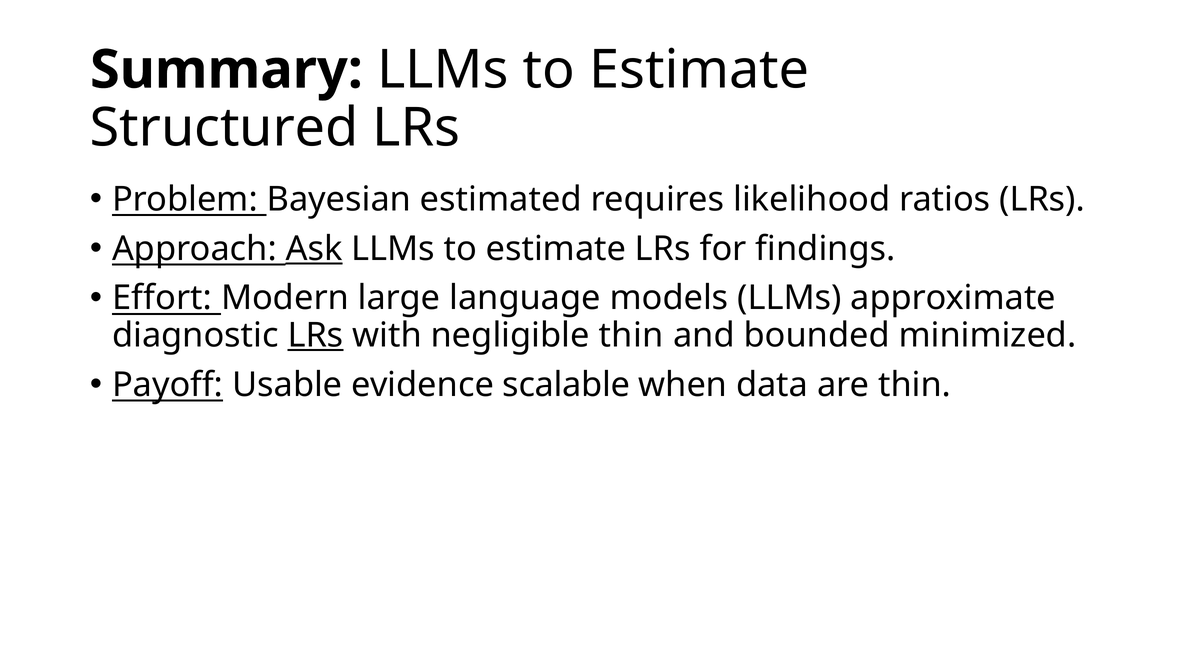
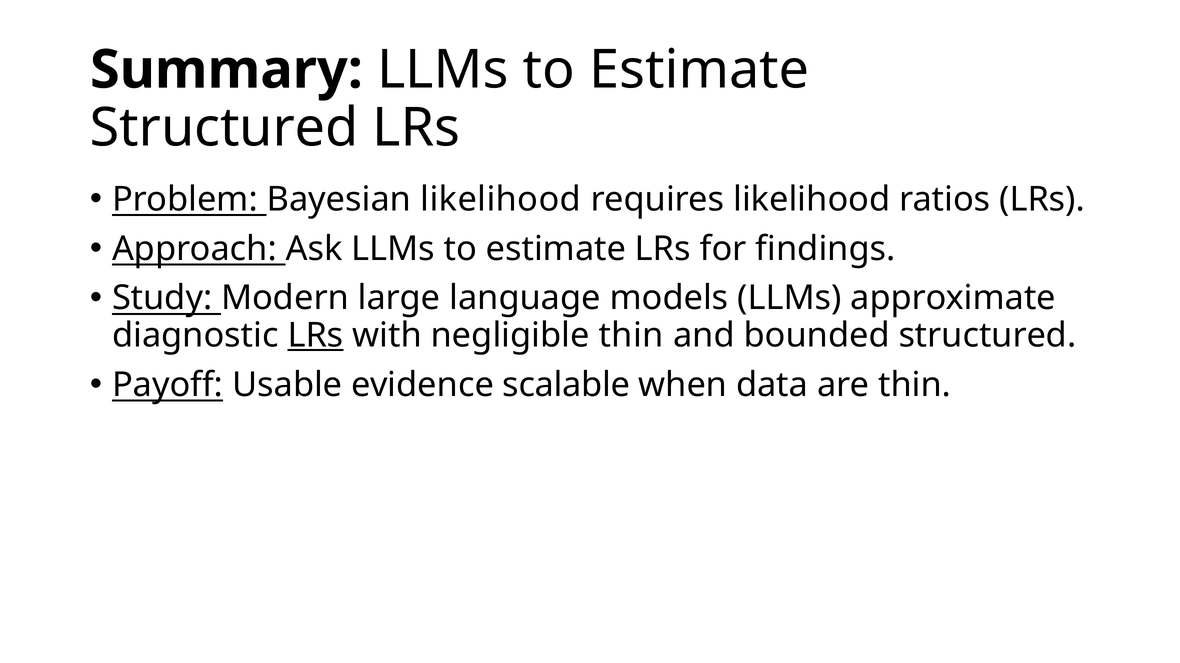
Bayesian estimated: estimated -> likelihood (501, 200)
Ask underline: present -> none (314, 249)
Effort: Effort -> Study (162, 298)
bounded minimized: minimized -> structured (987, 336)
